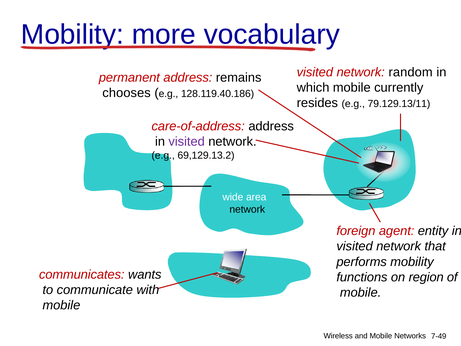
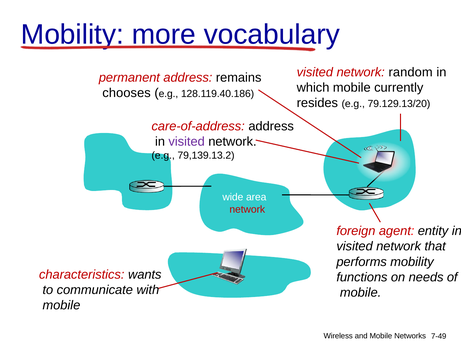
79.129.13/11: 79.129.13/11 -> 79.129.13/20 (399, 104)
69,129.13.2: 69,129.13.2 -> 79,139.13.2 (206, 155)
network colour: black -> red (247, 209)
communicates: communicates -> characteristics (82, 274)
region: region -> needs (426, 277)
